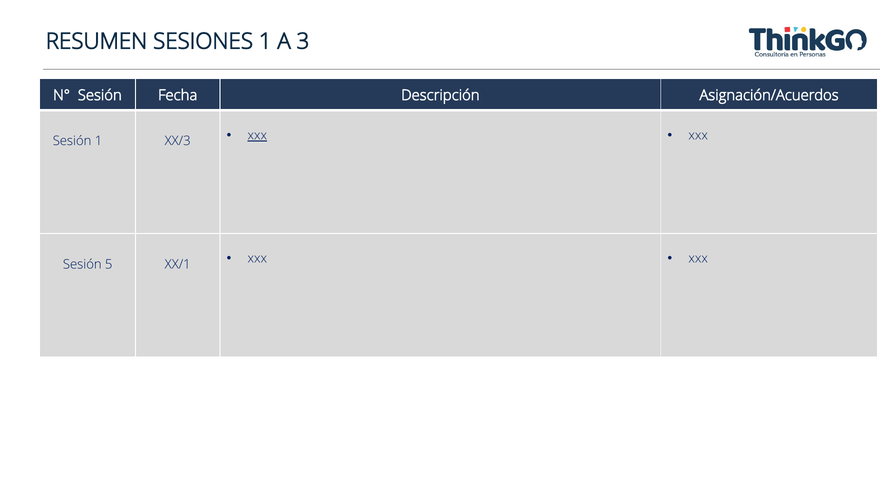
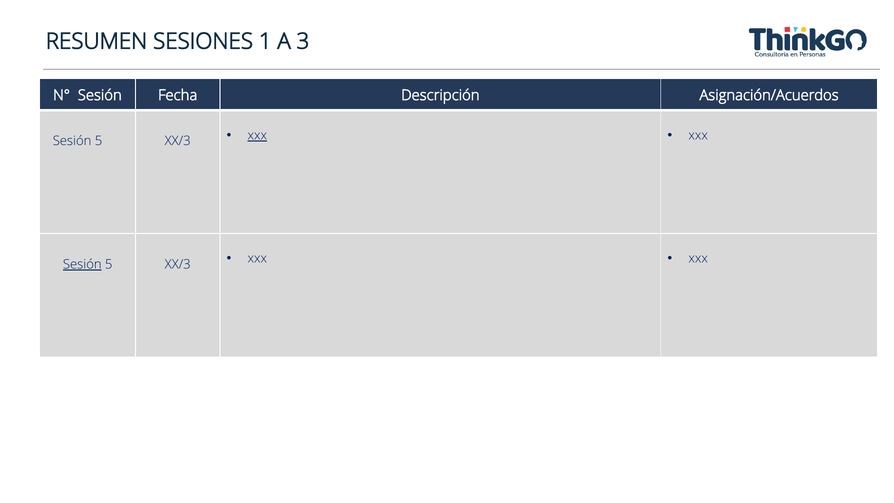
1: 1 -> 5 (99, 141)
Sesión underline: none -> present (82, 264)
XX/1: XX/1 -> XX/3 (178, 264)
